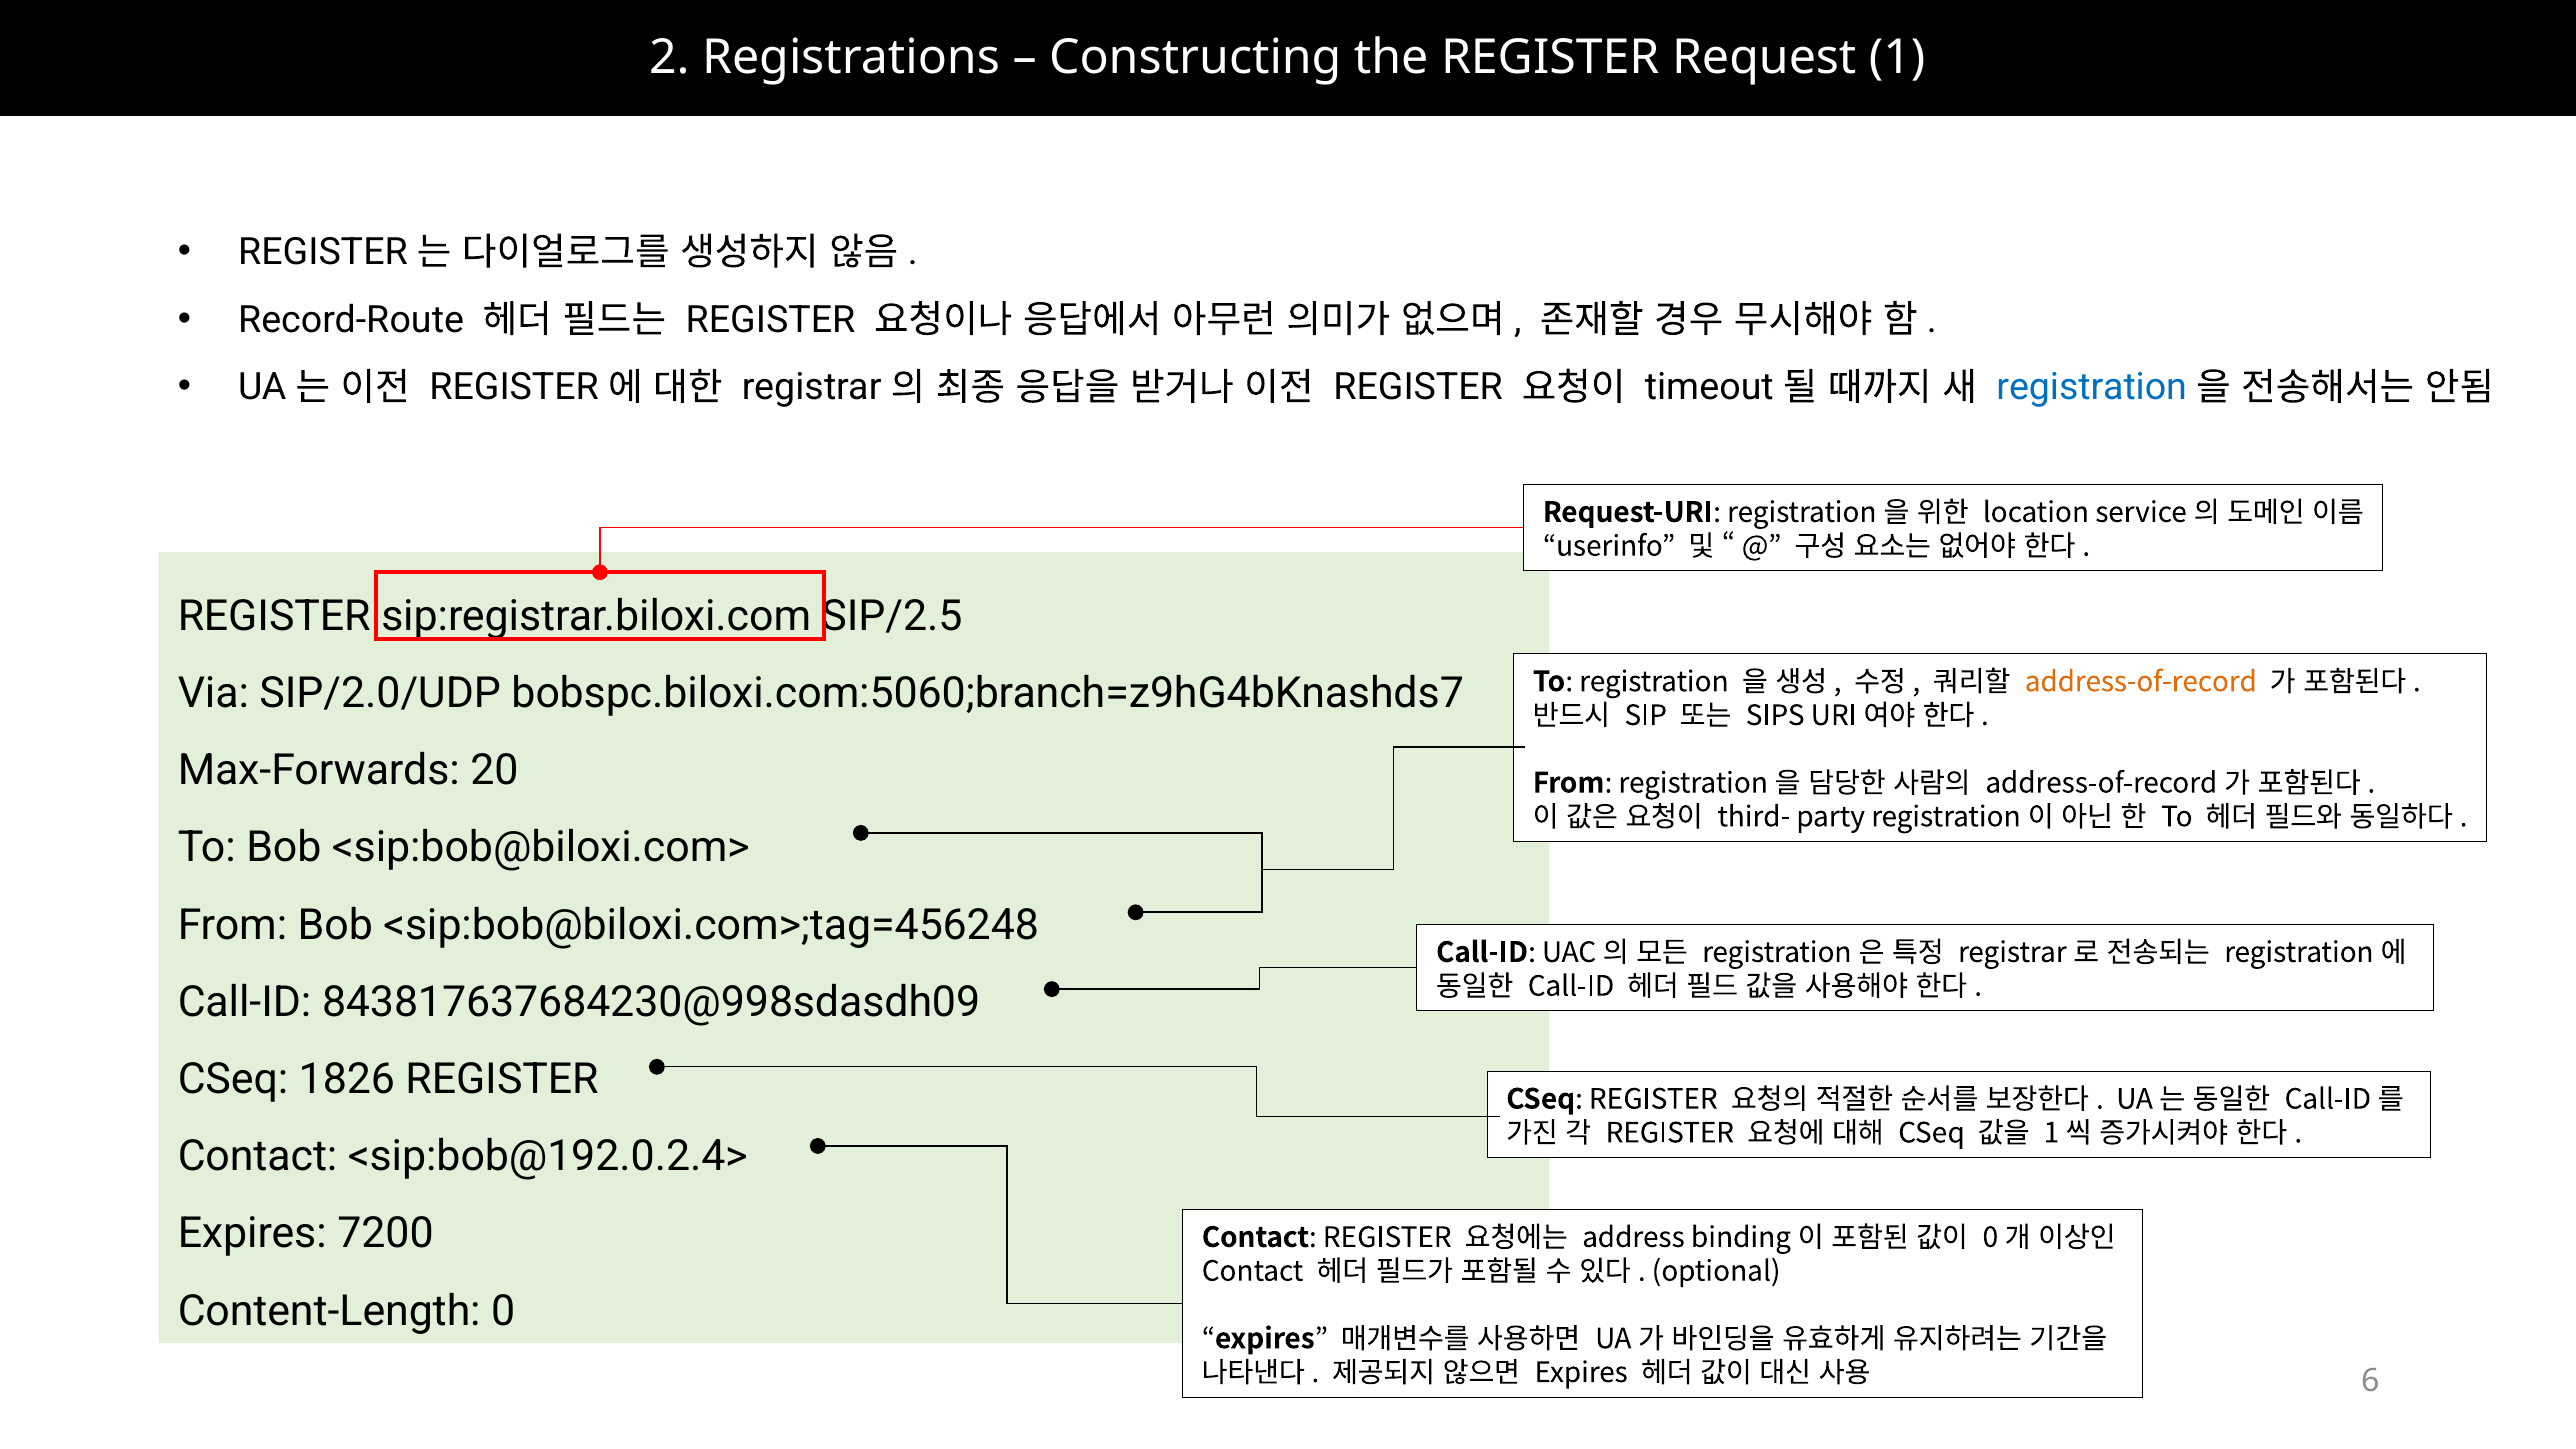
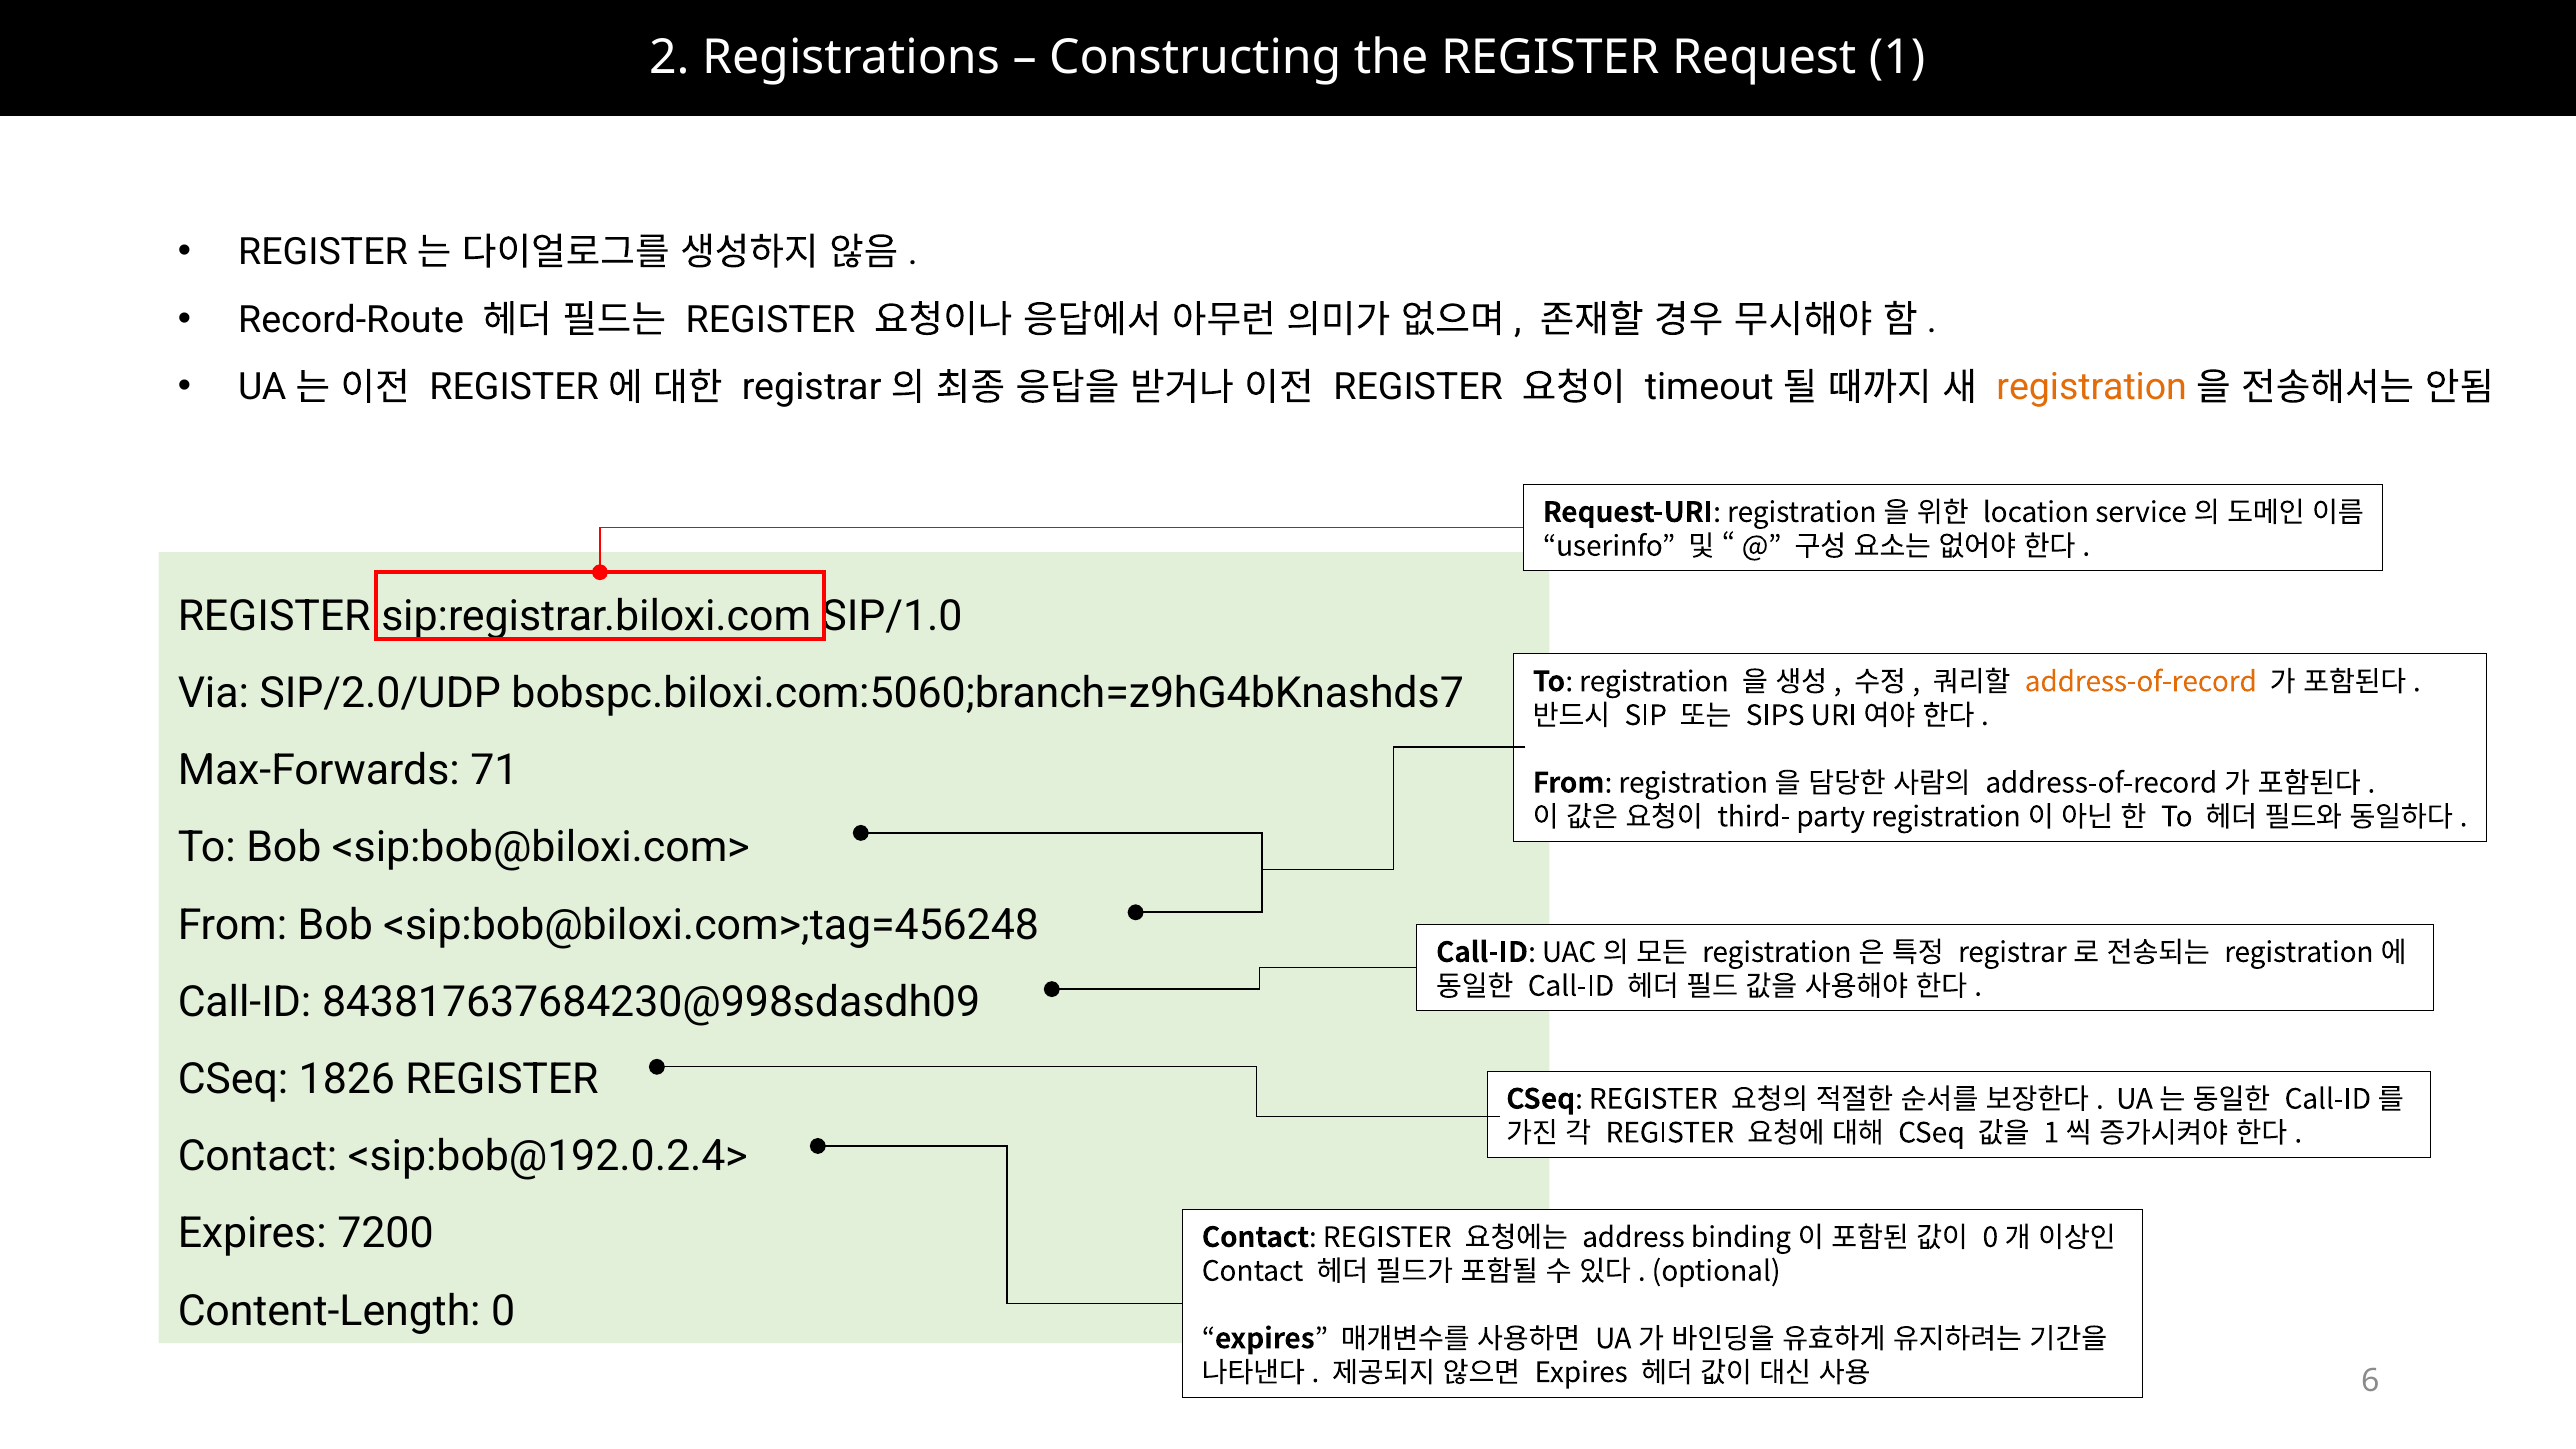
registration colour: blue -> orange (2092, 387)
SIP/2.5: SIP/2.5 -> SIP/1.0 (892, 616)
20: 20 -> 71 (494, 771)
